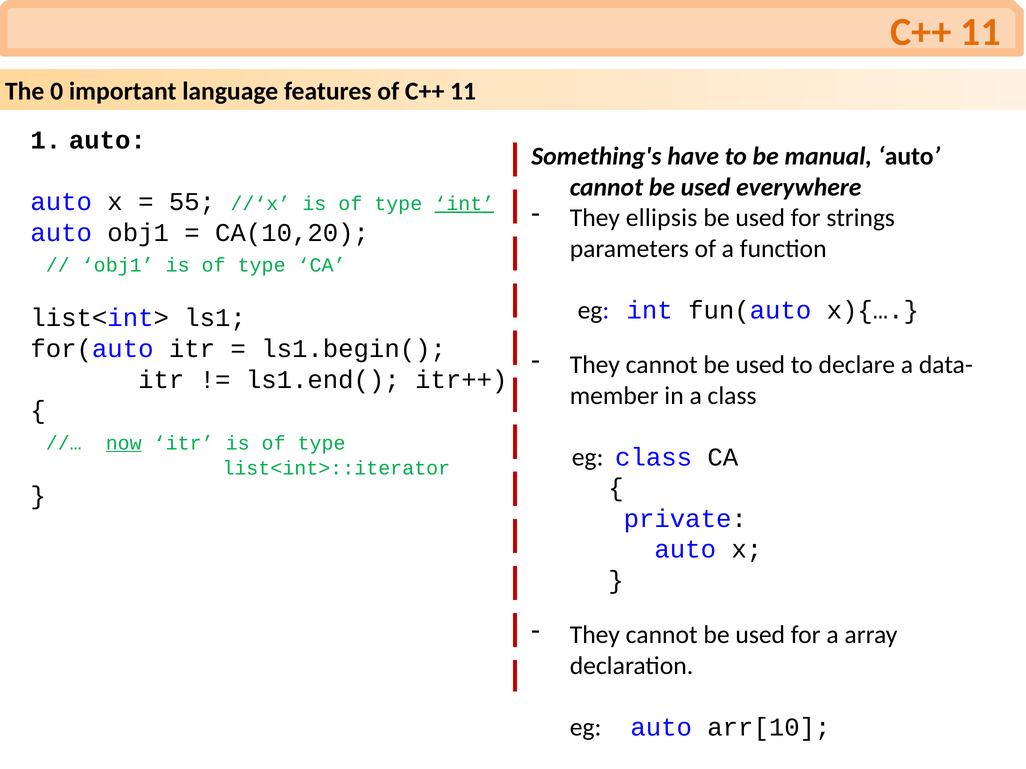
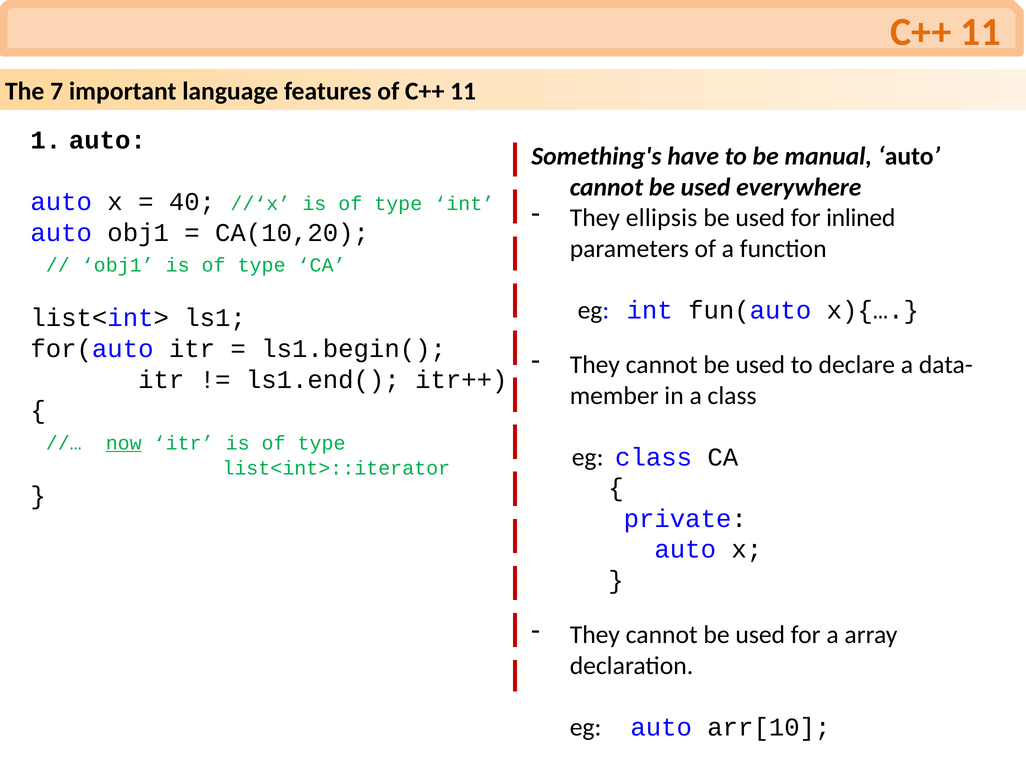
0: 0 -> 7 (57, 92)
55: 55 -> 40 (192, 202)
int underline: present -> none (464, 204)
strings: strings -> inlined (861, 218)
